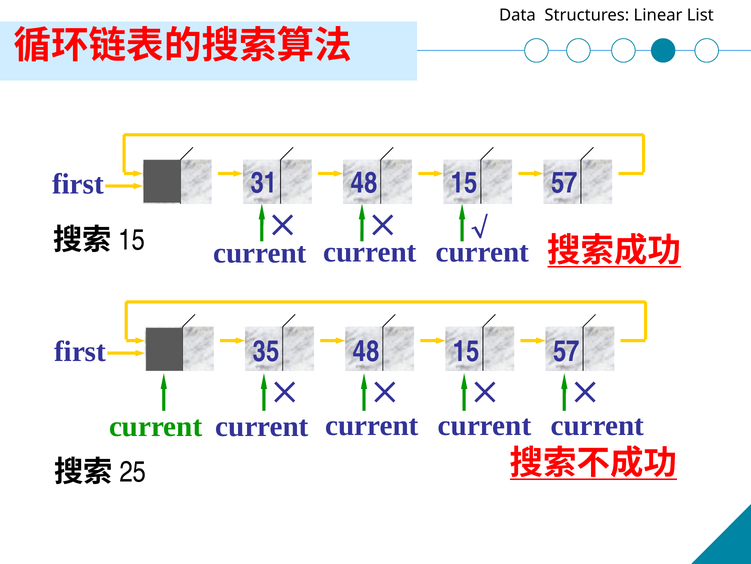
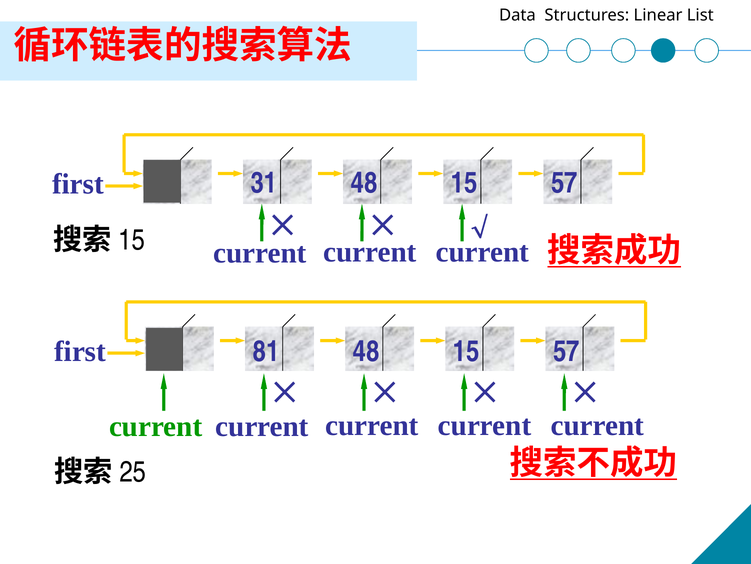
35: 35 -> 81 (266, 351)
